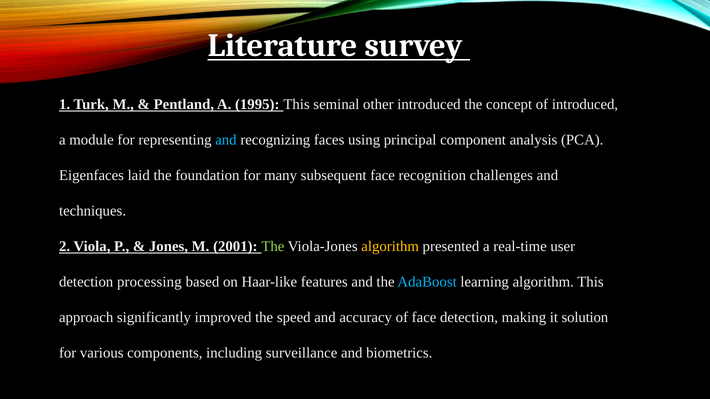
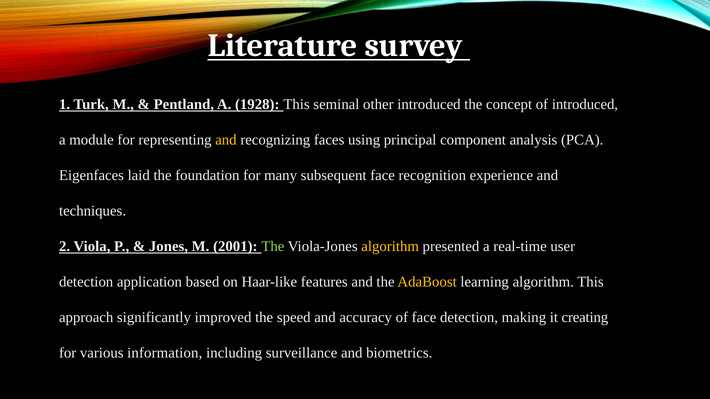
1995: 1995 -> 1928 (257, 105)
and colour: light blue -> yellow (226, 140)
challenges: challenges -> experience (501, 176)
processing: processing -> application (149, 282)
AdaBoost colour: light blue -> yellow (427, 282)
solution: solution -> creating (585, 318)
components: components -> information (165, 353)
